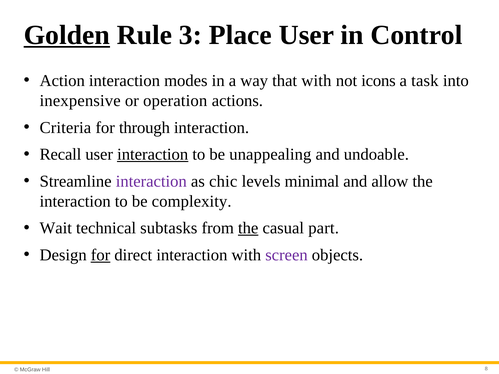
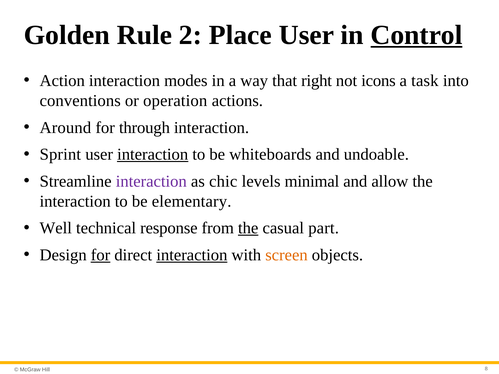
Golden underline: present -> none (67, 35)
3: 3 -> 2 (190, 35)
Control underline: none -> present (416, 35)
that with: with -> right (317, 81)
inexpensive: inexpensive -> conventions (80, 101)
Criteria: Criteria -> Around (65, 128)
Recall: Recall -> Sprint (60, 155)
unappealing: unappealing -> whiteboards (270, 155)
complexity: complexity -> elementary (192, 201)
Wait: Wait -> Well (56, 228)
subtasks: subtasks -> response (169, 228)
interaction underline: none -> present (192, 255)
screen colour: purple -> orange (286, 255)
